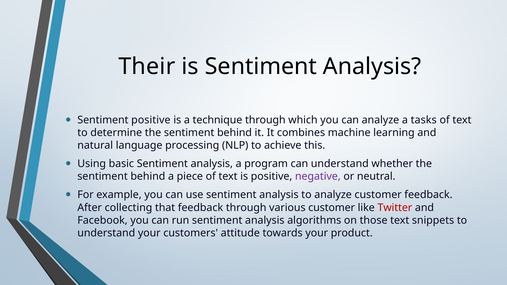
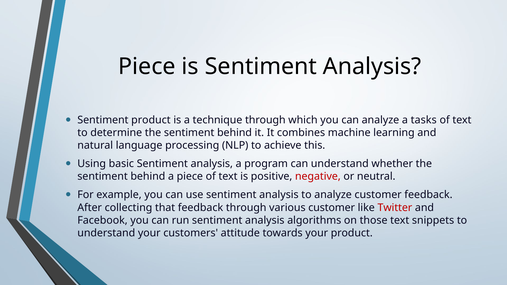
Their: Their -> Piece (147, 67)
Sentiment positive: positive -> product (151, 120)
negative colour: purple -> red (318, 177)
